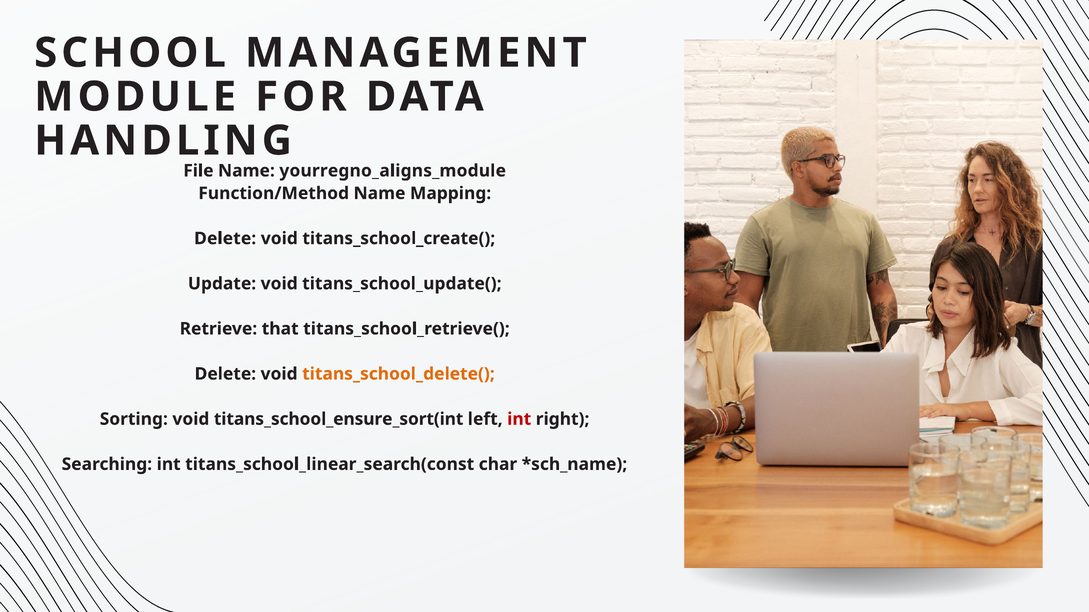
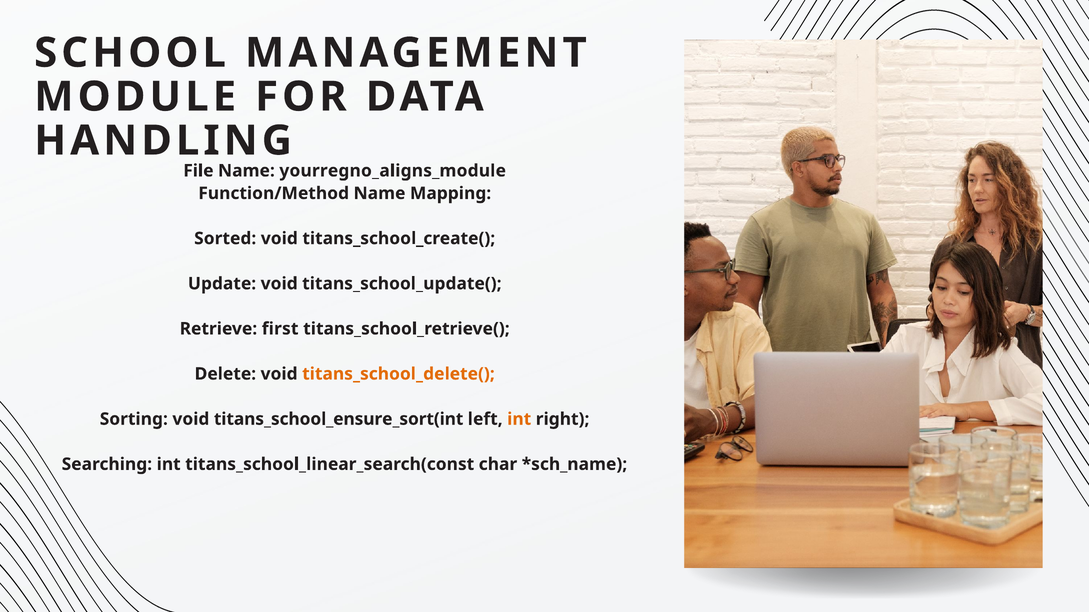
Delete: Delete -> Sorted (225, 239)
that: that -> first (280, 329)
int colour: red -> orange (519, 419)
